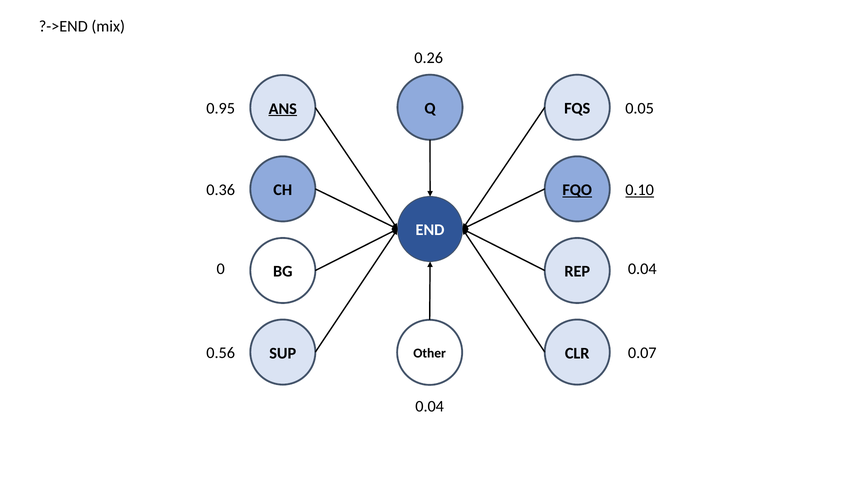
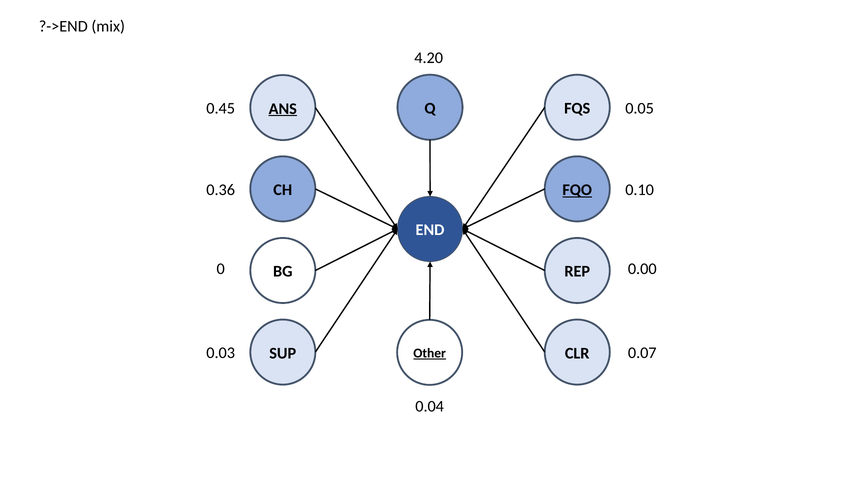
0.26: 0.26 -> 4.20 (429, 58)
0.95: 0.95 -> 0.45 (221, 108)
0.10 underline: present -> none (640, 190)
0.04: 0.04 -> 0.00 (642, 269)
0.56: 0.56 -> 0.03 (221, 353)
Other underline: none -> present (430, 353)
